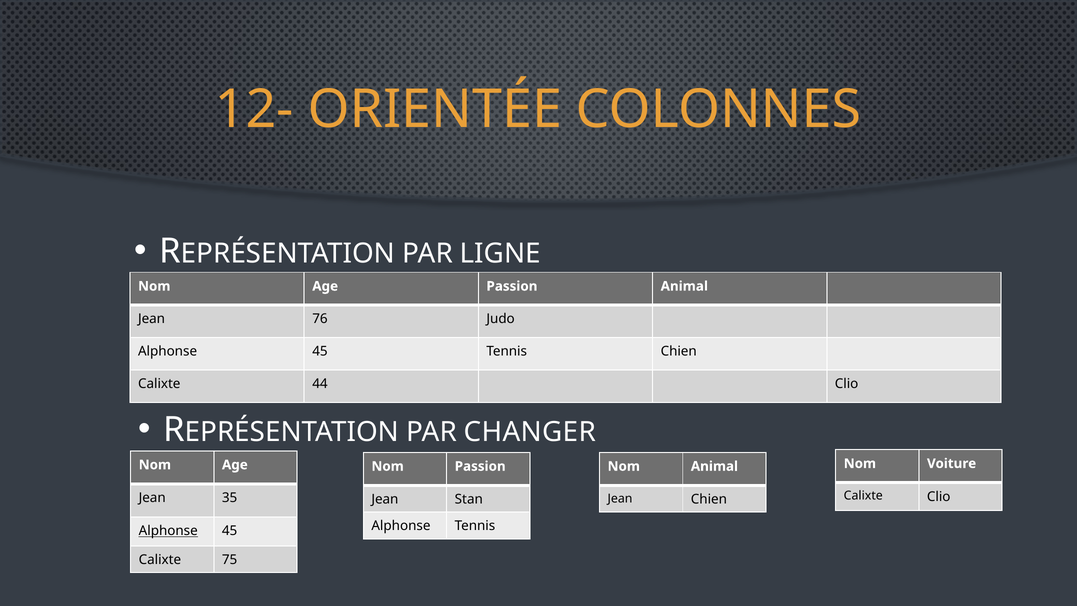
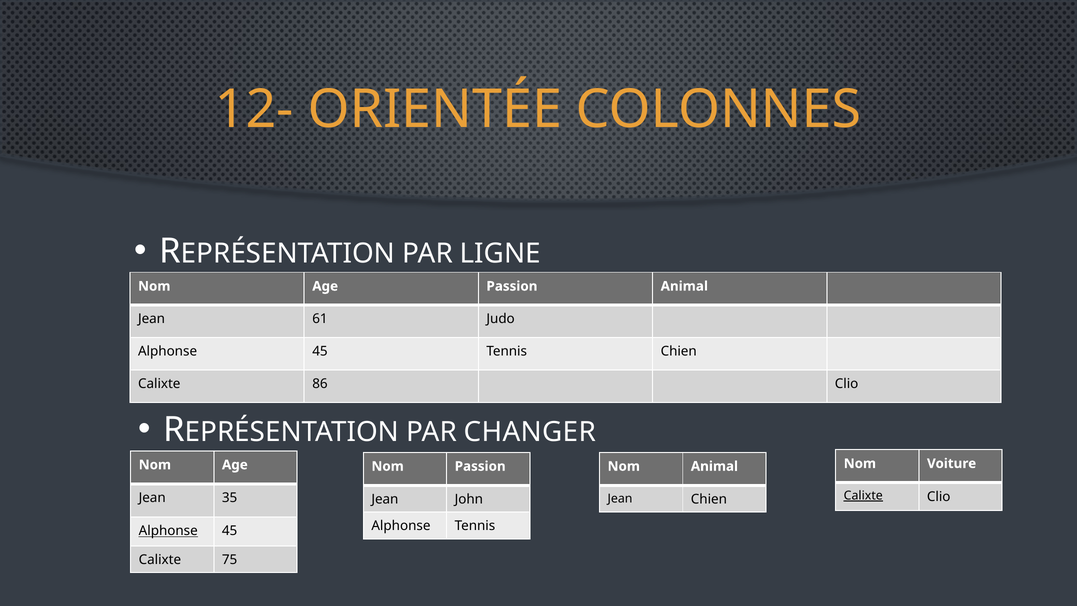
76: 76 -> 61 (320, 319)
44: 44 -> 86 (320, 384)
Calixte underline: none -> present (863, 496)
Stan: Stan -> John (469, 499)
